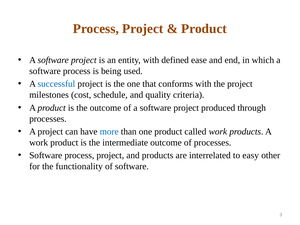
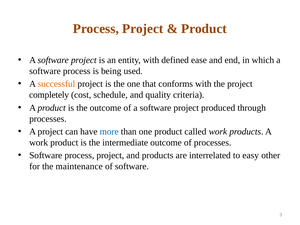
successful colour: blue -> orange (56, 84)
milestones: milestones -> completely (49, 95)
functionality: functionality -> maintenance (79, 166)
